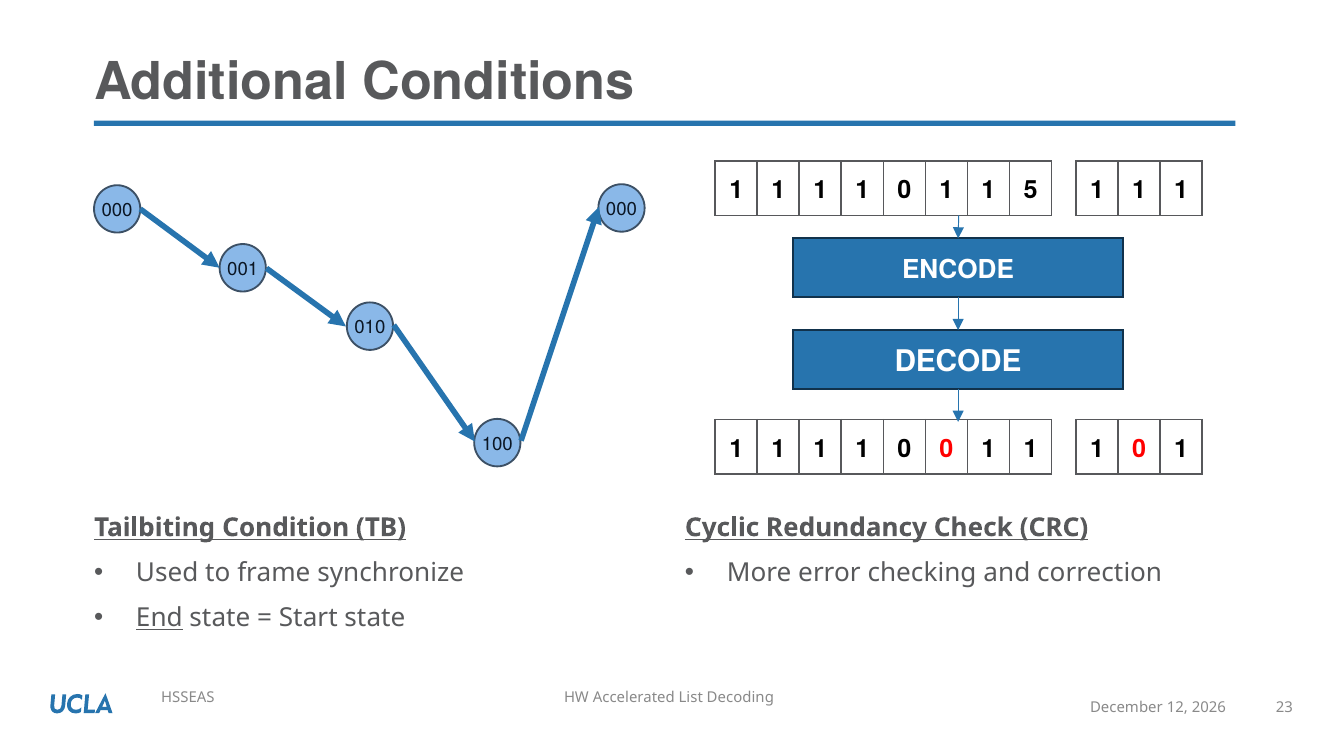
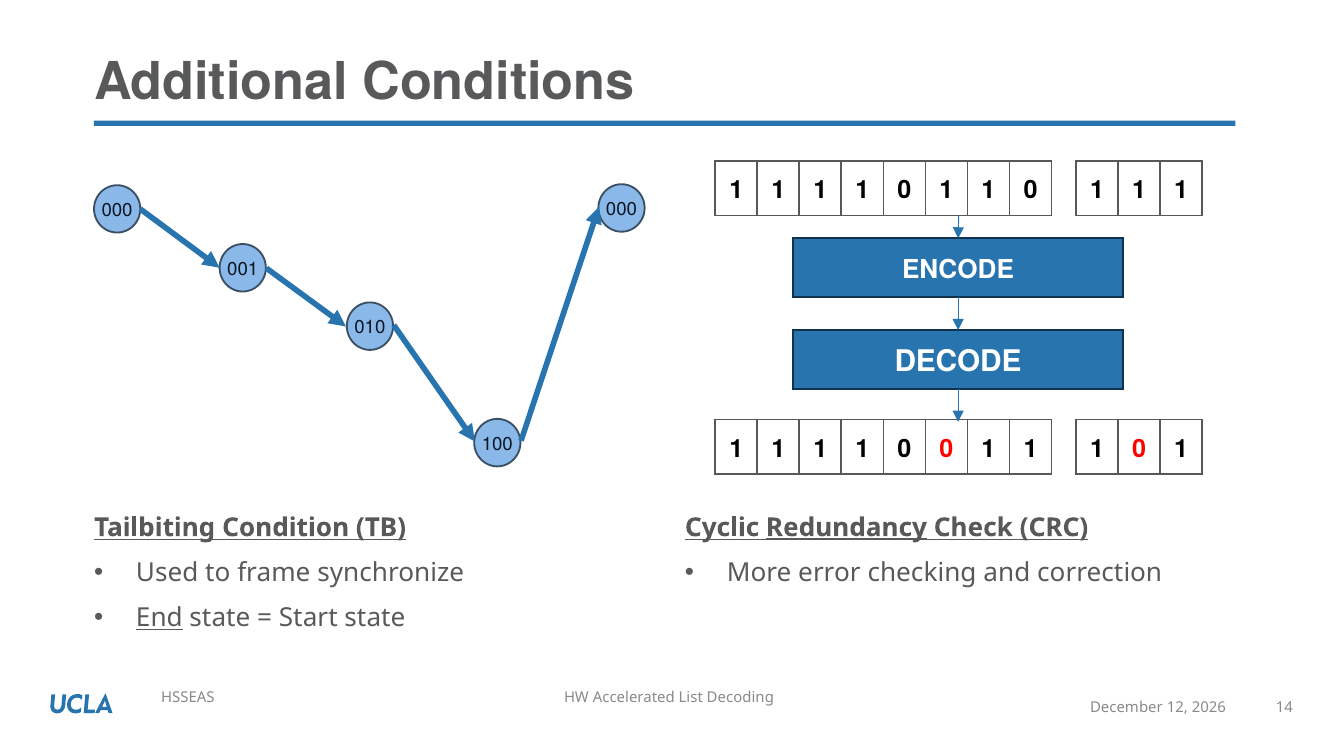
0 1 1 5: 5 -> 0 (1031, 190)
Redundancy underline: none -> present (846, 528)
23: 23 -> 14 (1284, 708)
